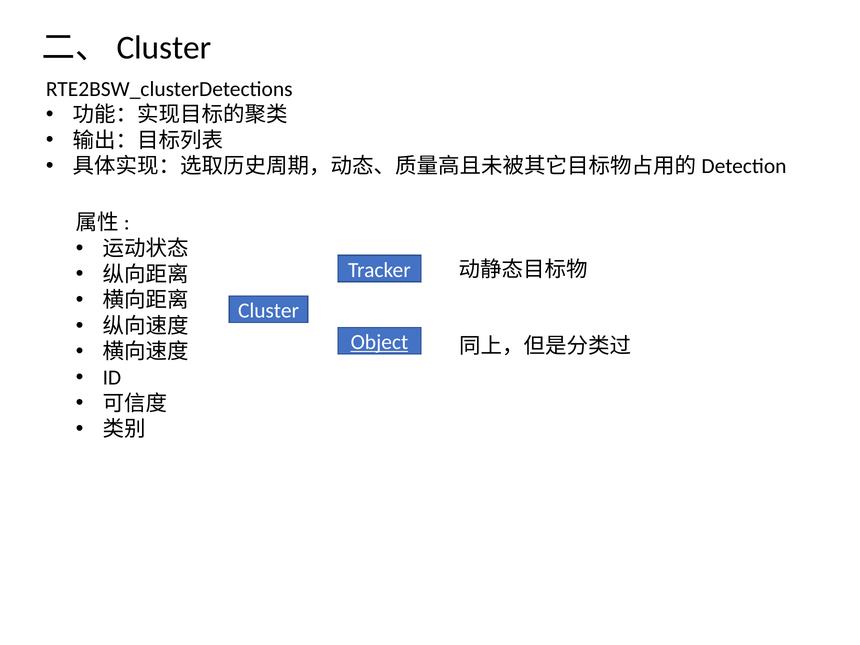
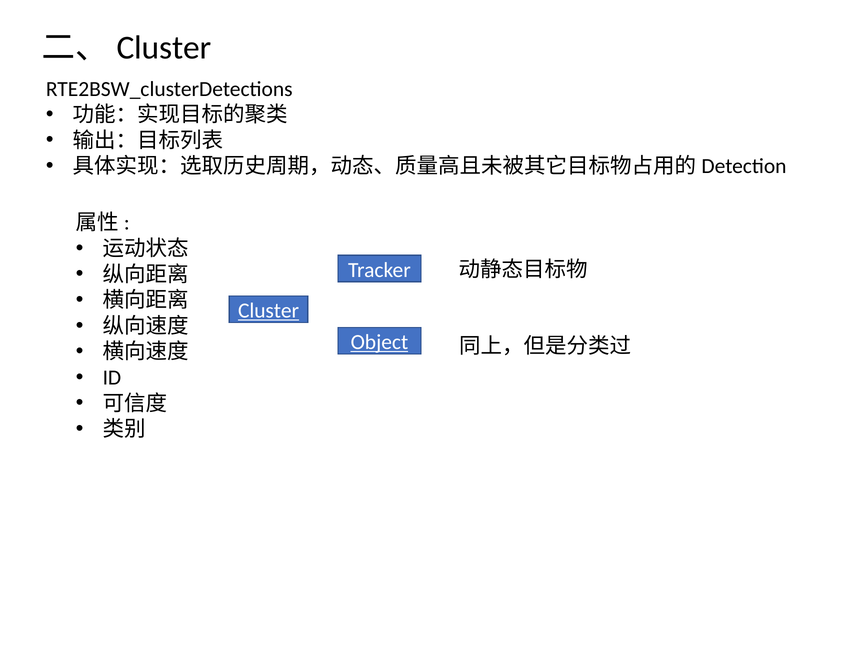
Cluster underline: none -> present (269, 311)
